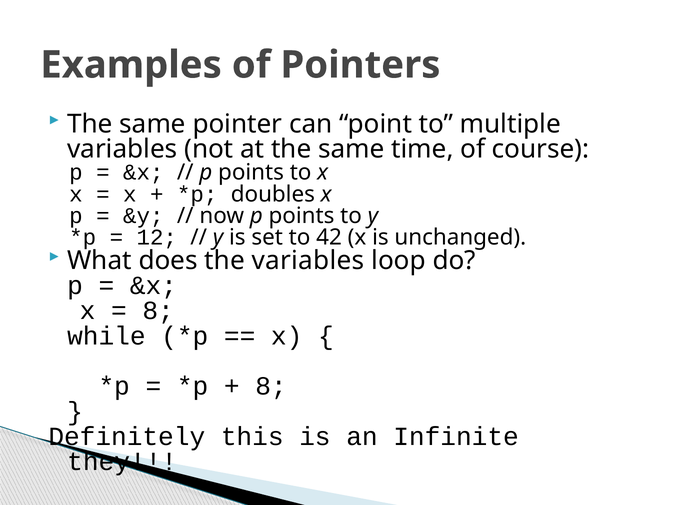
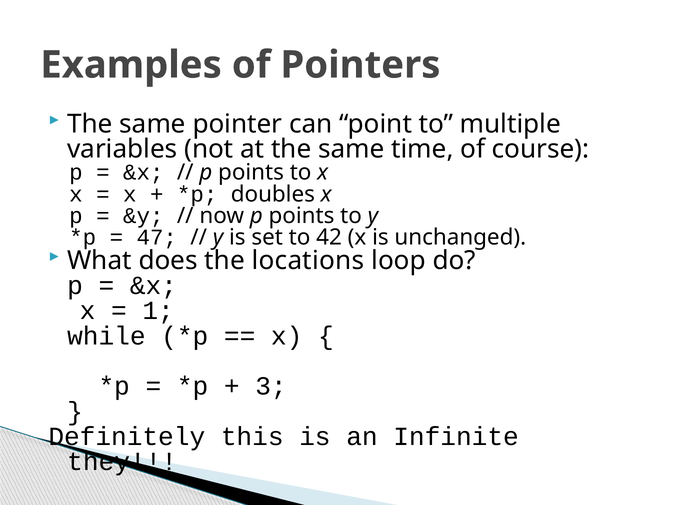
12: 12 -> 47 (157, 237)
the variables: variables -> locations (308, 260)
8: 8 -> 1 (158, 311)
8: 8 -> 3 (271, 386)
